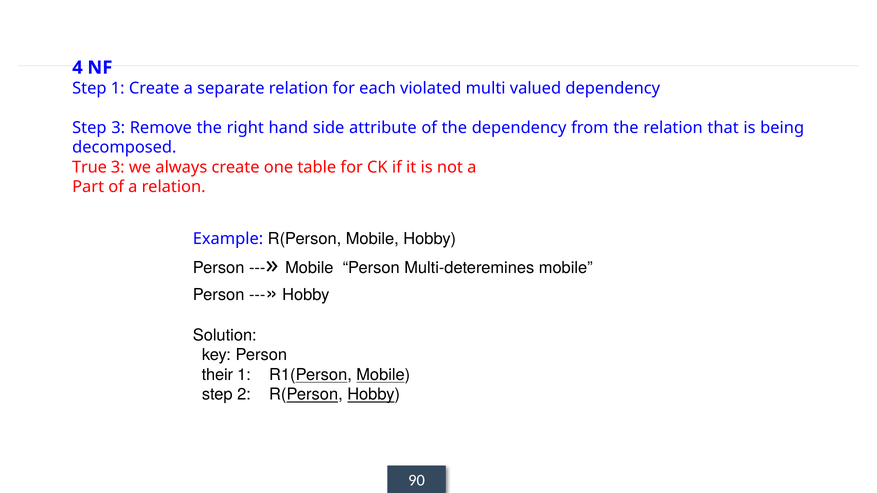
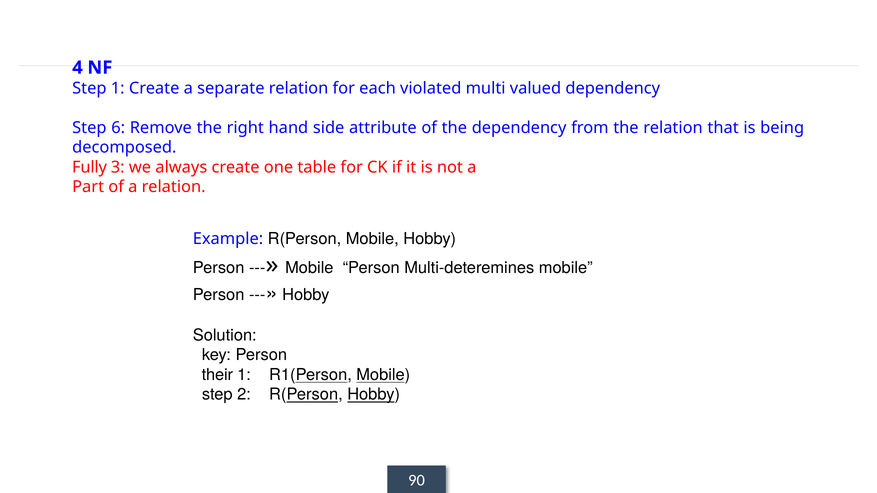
Step 3: 3 -> 6 (118, 128)
True: True -> Fully (89, 167)
